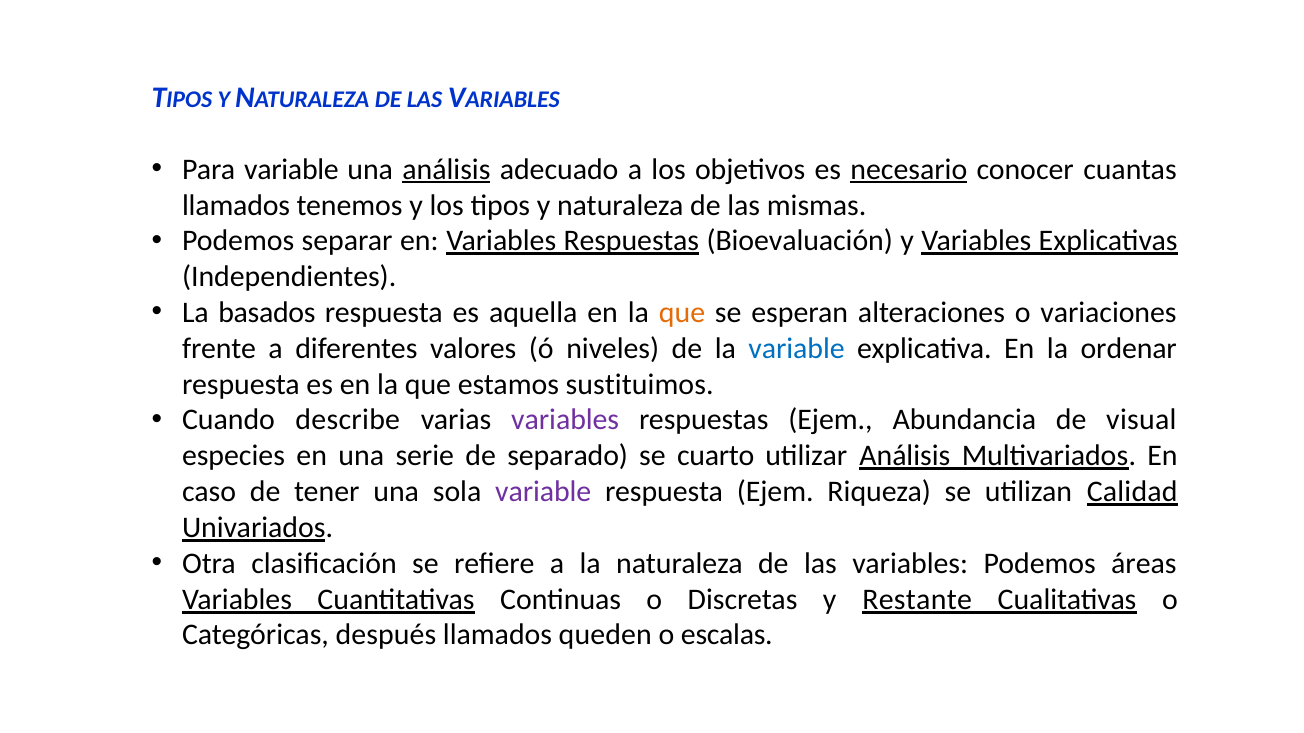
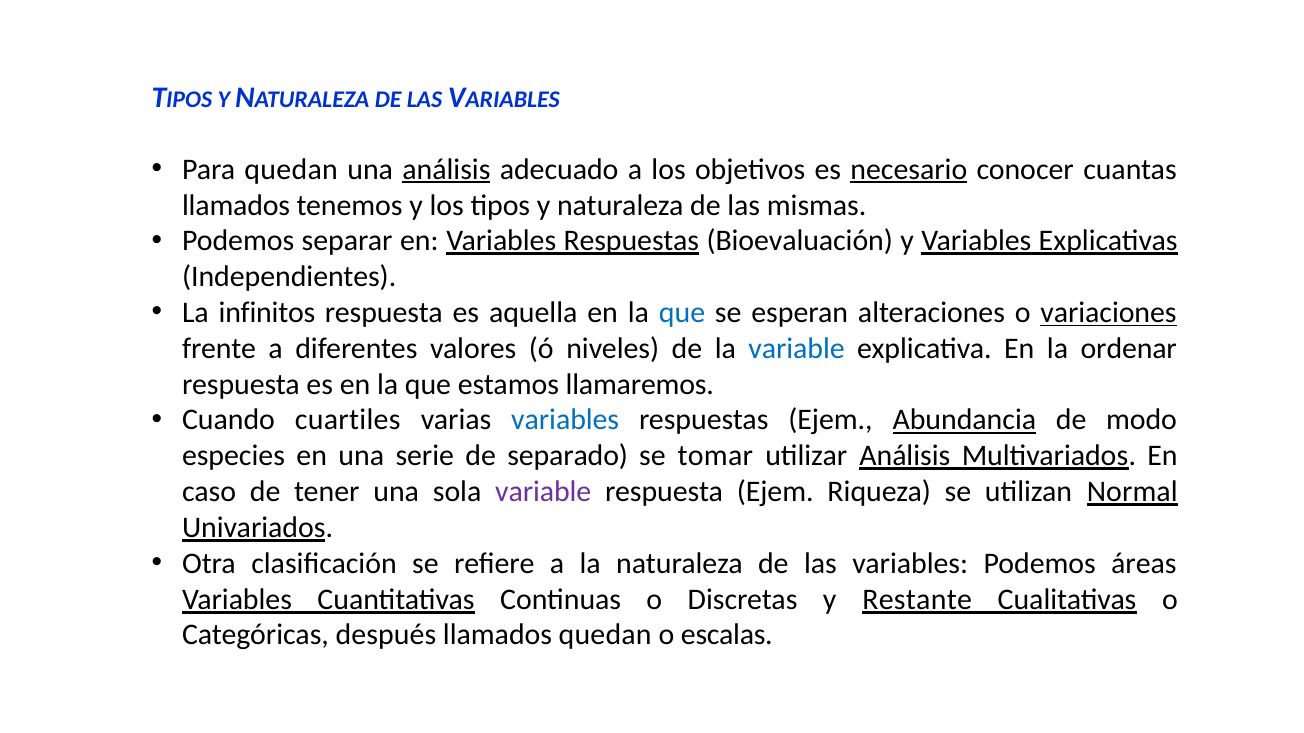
Para variable: variable -> quedan (291, 169)
basados: basados -> infinitos (267, 313)
que colour: orange -> blue (682, 313)
variaciones underline: none -> present (1109, 313)
sustituimos: sustituimos -> llamaremos (640, 385)
describe: describe -> cuartiles (348, 420)
variables colour: purple -> blue (565, 420)
Abundancia underline: none -> present (964, 420)
visual: visual -> modo (1142, 420)
cuarto: cuarto -> tomar (715, 456)
Calidad: Calidad -> Normal (1132, 492)
llamados queden: queden -> quedan (605, 635)
